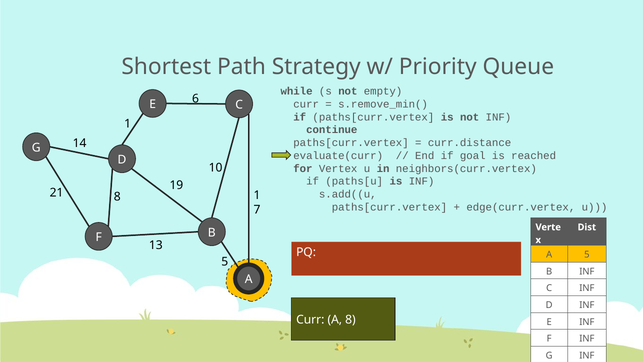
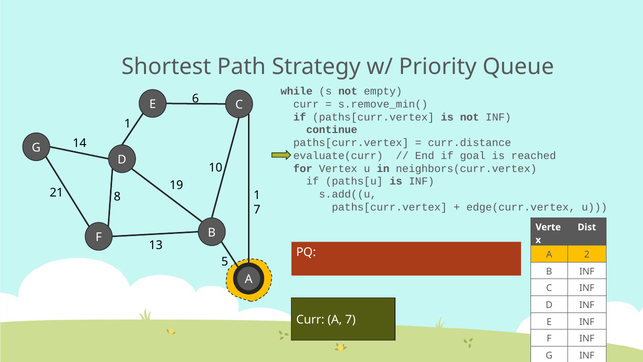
5: 5 -> 2 (587, 254)
A 8: 8 -> 7 (350, 319)
